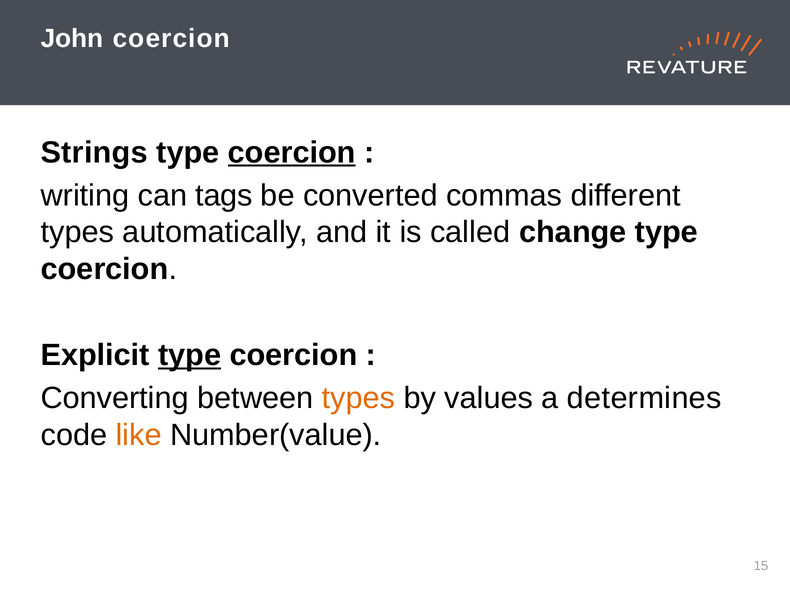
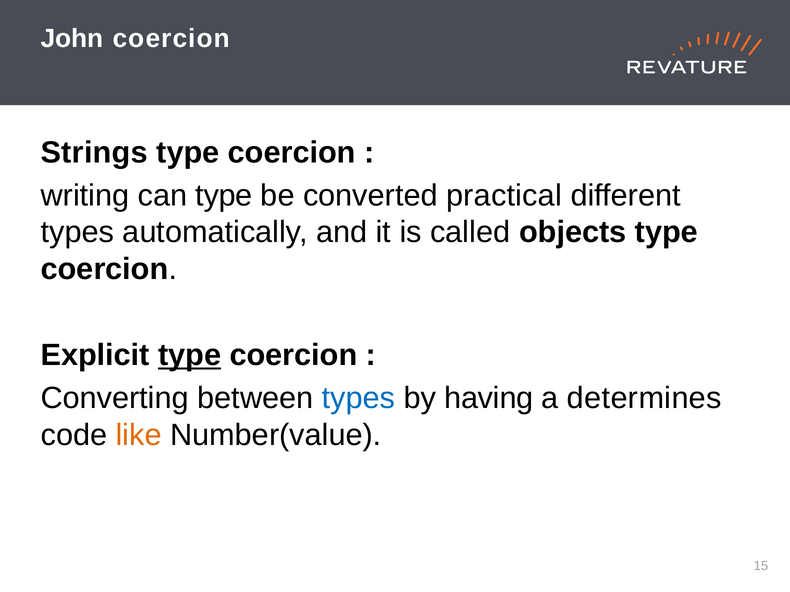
coercion underline: present -> none (292, 153)
can tags: tags -> type (224, 196)
commas: commas -> practical (504, 196)
change: change -> objects (573, 232)
types colour: orange -> blue (358, 398)
values: values -> having (489, 398)
